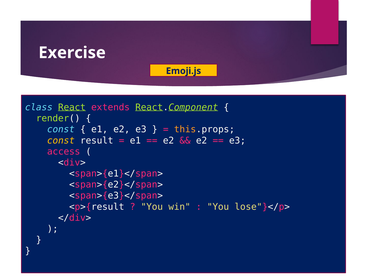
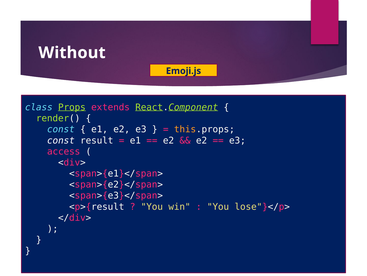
Exercise: Exercise -> Without (72, 53)
React: React -> Props (72, 107)
const colour: yellow -> white (61, 140)
